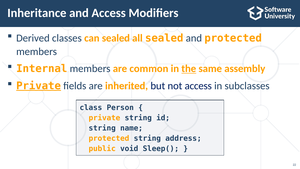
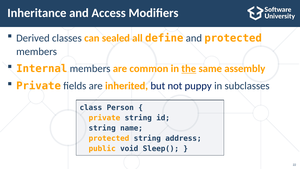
all sealed: sealed -> define (164, 38)
Private underline: present -> none (39, 86)
not access: access -> puppy (198, 86)
